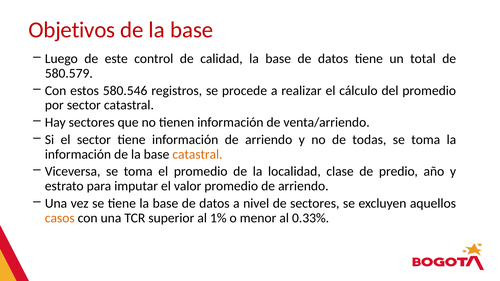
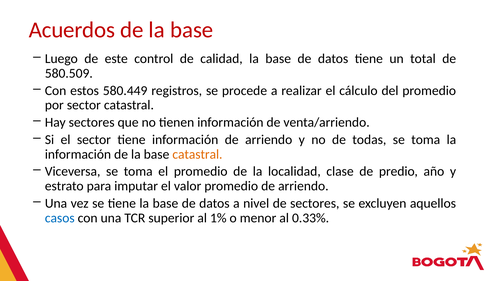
Objetivos: Objetivos -> Acuerdos (72, 30)
580.579: 580.579 -> 580.509 (69, 73)
580.546: 580.546 -> 580.449 (125, 91)
casos colour: orange -> blue (60, 218)
